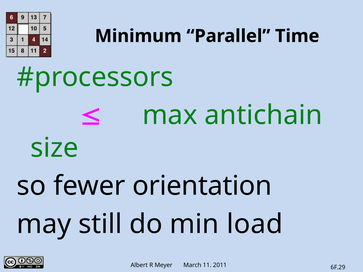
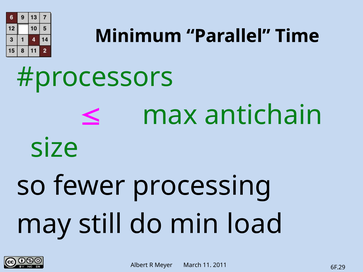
orientation: orientation -> processing (202, 186)
